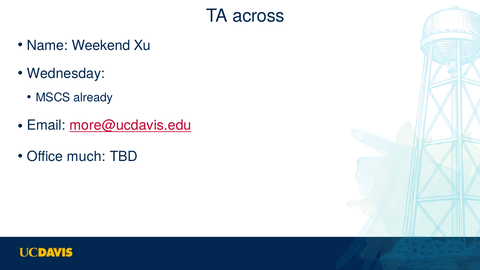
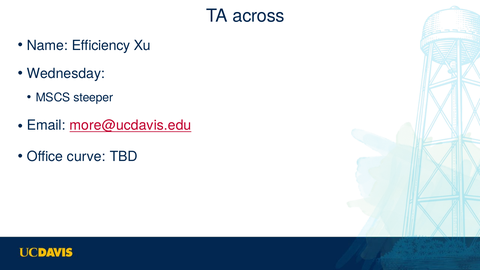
Weekend: Weekend -> Efficiency (101, 45)
already: already -> steeper (93, 97)
much: much -> curve (86, 157)
